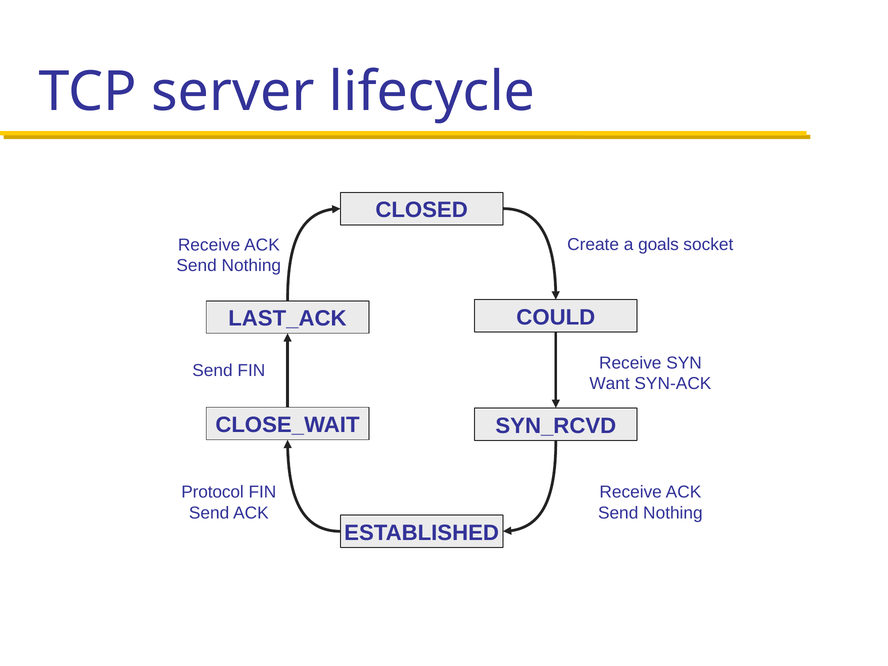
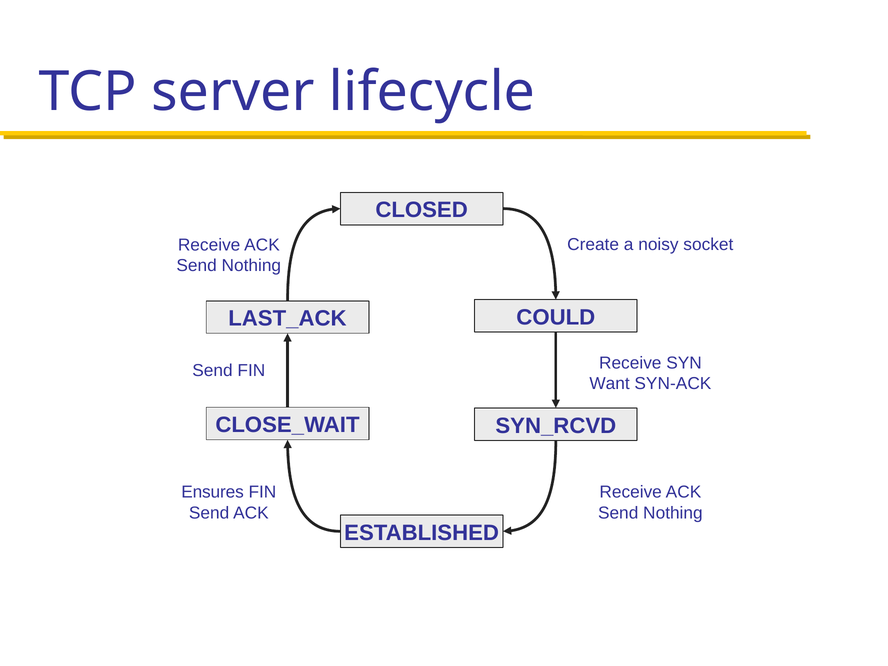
goals: goals -> noisy (658, 245)
Protocol: Protocol -> Ensures (213, 492)
